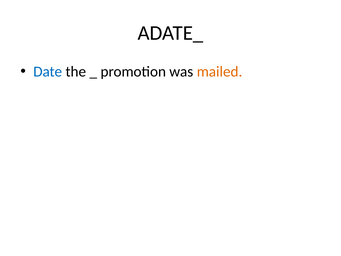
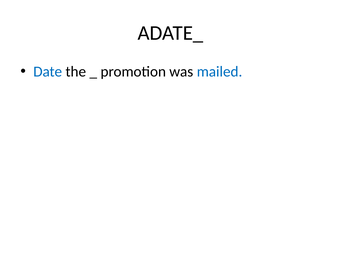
mailed colour: orange -> blue (220, 72)
